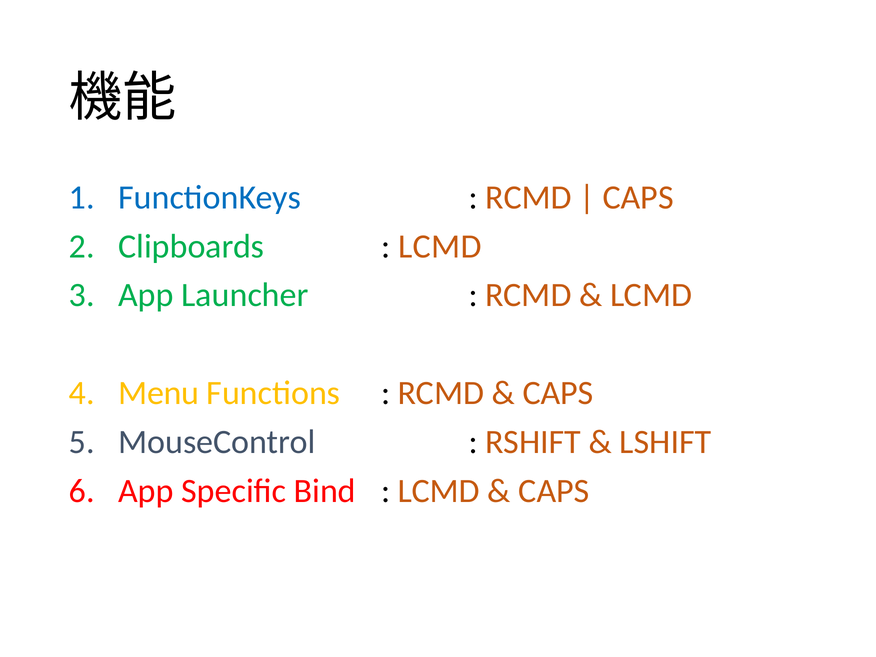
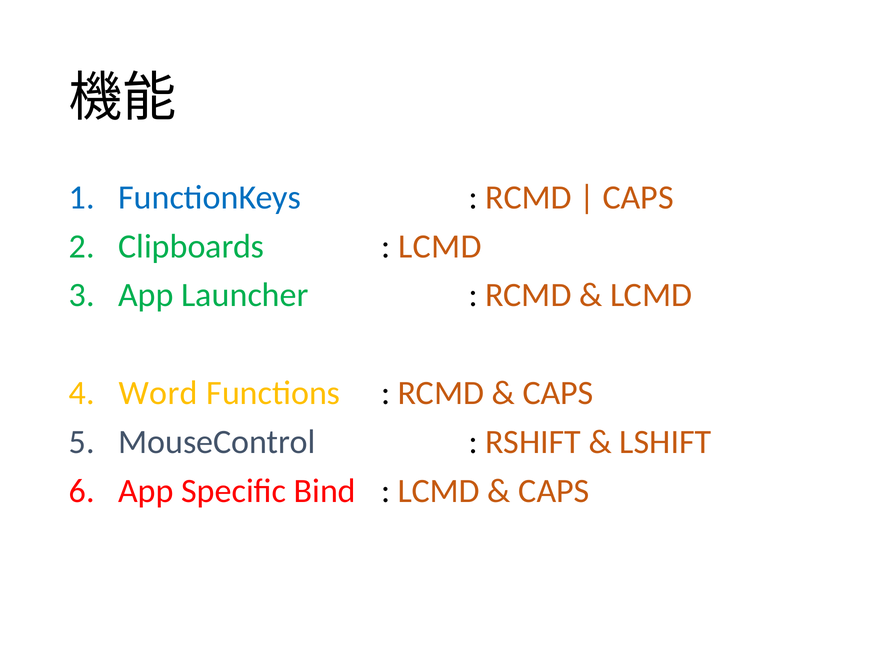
Menu: Menu -> Word (158, 393)
